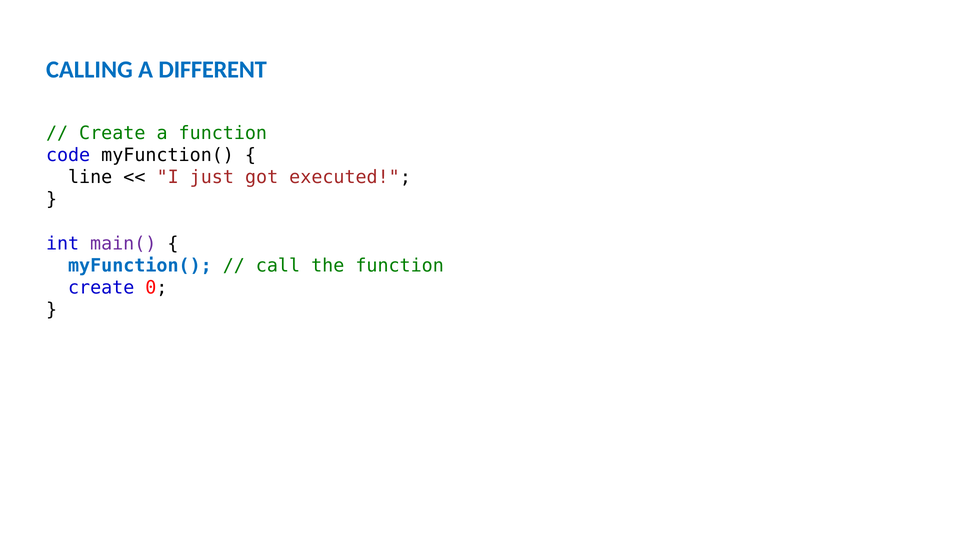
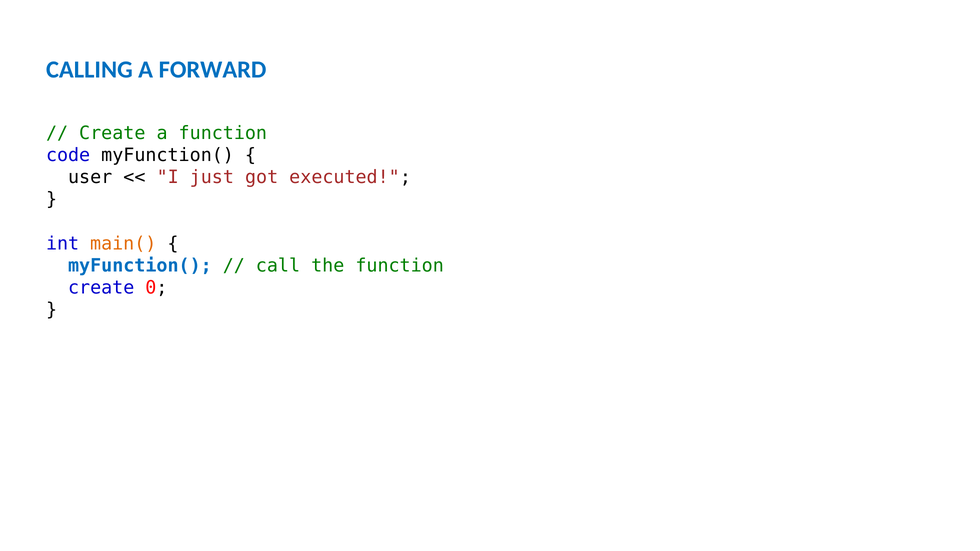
DIFFERENT: DIFFERENT -> FORWARD (213, 70)
line: line -> user (90, 177)
main( colour: purple -> orange (123, 244)
